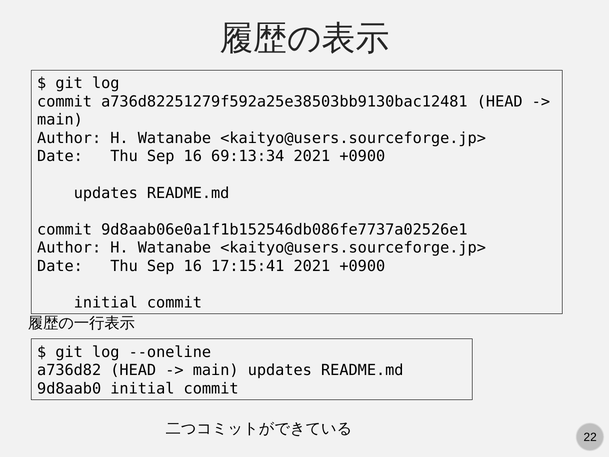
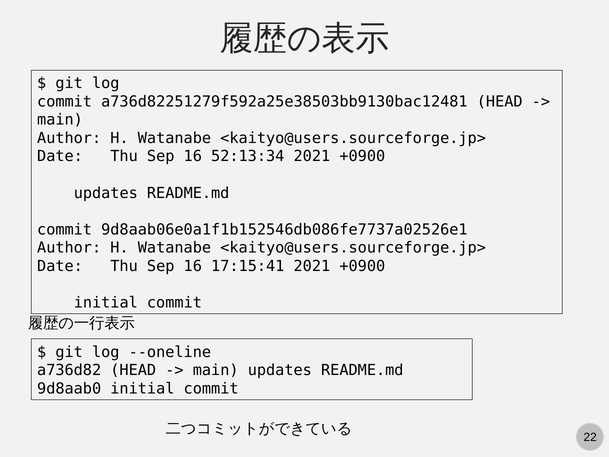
69:13:34: 69:13:34 -> 52:13:34 (248, 156)
